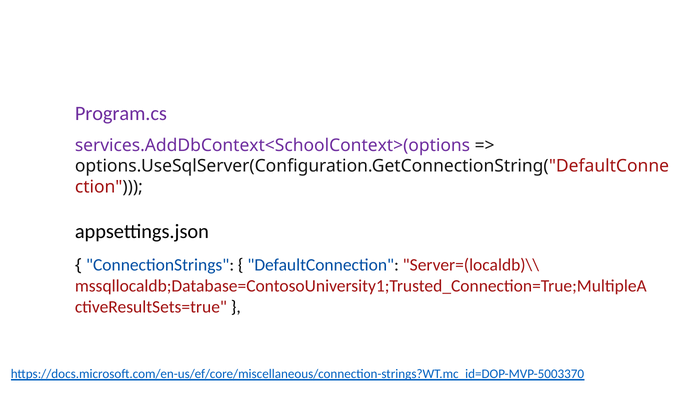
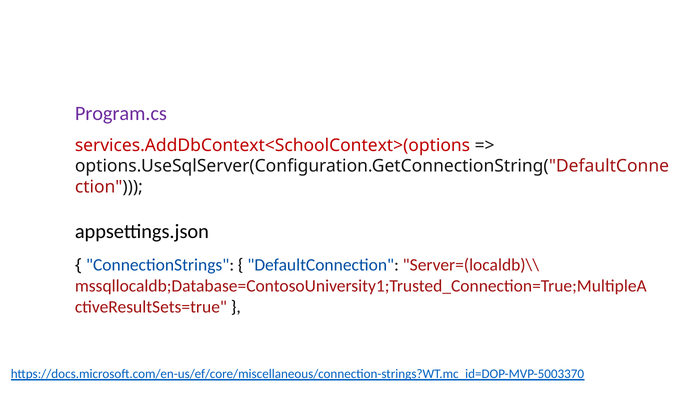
services.AddDbContext<SchoolContext>(options colour: purple -> red (272, 145)
